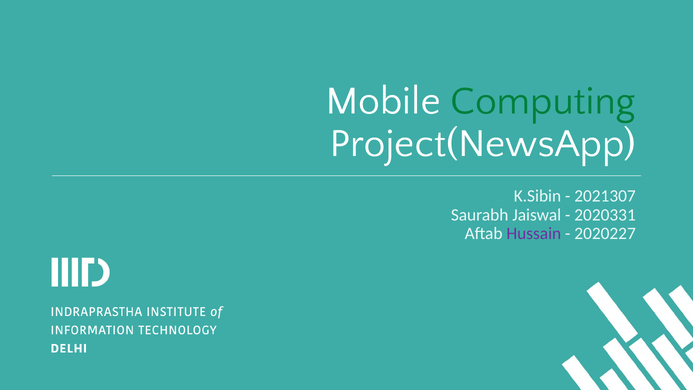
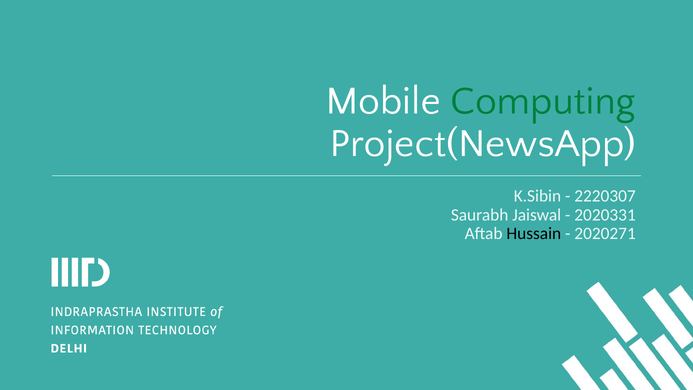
2021307: 2021307 -> 2220307 (605, 196)
Hussain colour: purple -> black (534, 233)
2020227: 2020227 -> 2020271 (605, 233)
